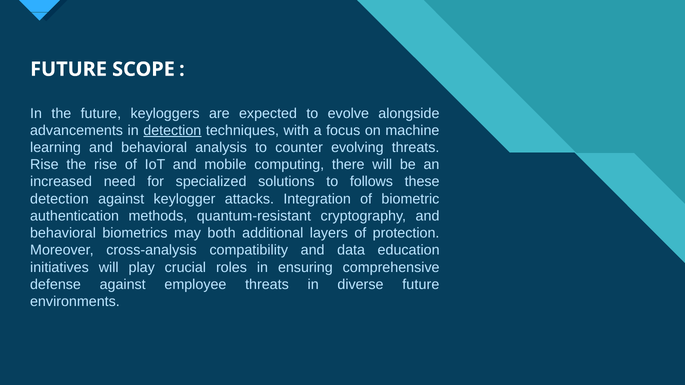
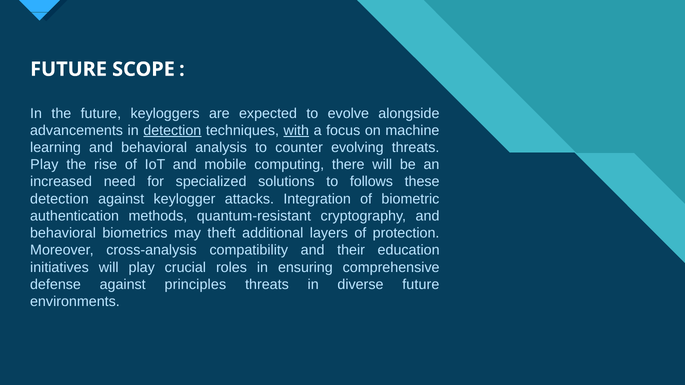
with underline: none -> present (296, 131)
Rise: Rise -> Play (44, 165)
both: both -> theft (222, 233)
data: data -> their (351, 250)
employee: employee -> principles (195, 285)
